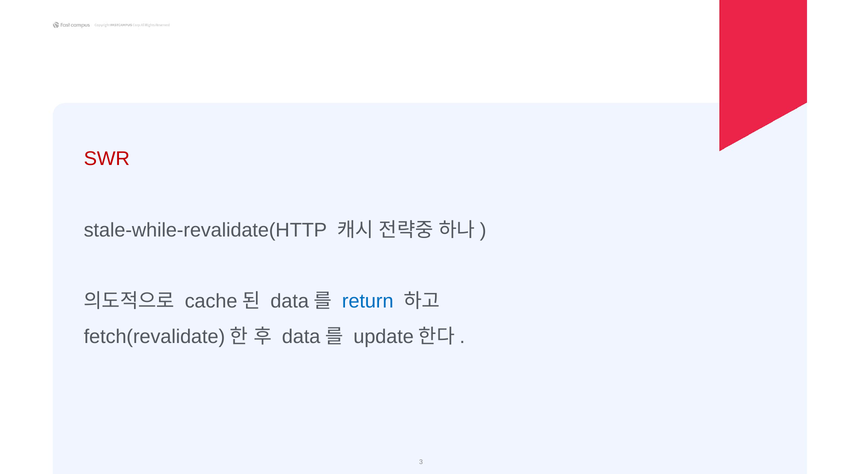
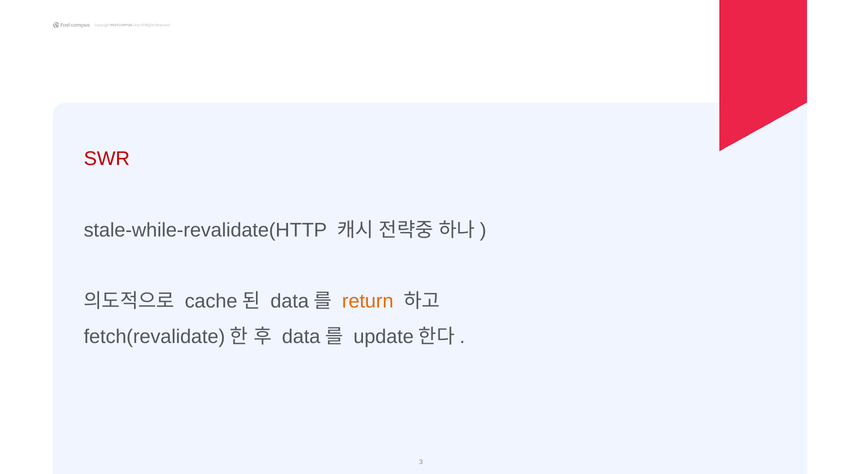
return colour: blue -> orange (368, 301)
